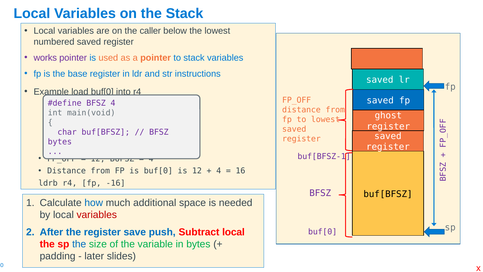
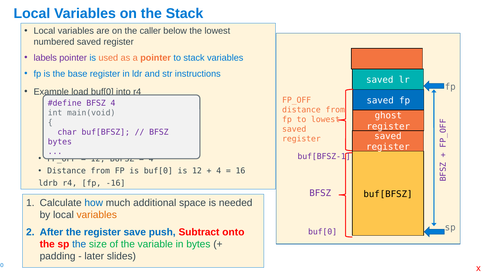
works: works -> labels (45, 58)
variables colour: red -> orange (97, 215)
Subtract local: local -> onto (233, 232)
